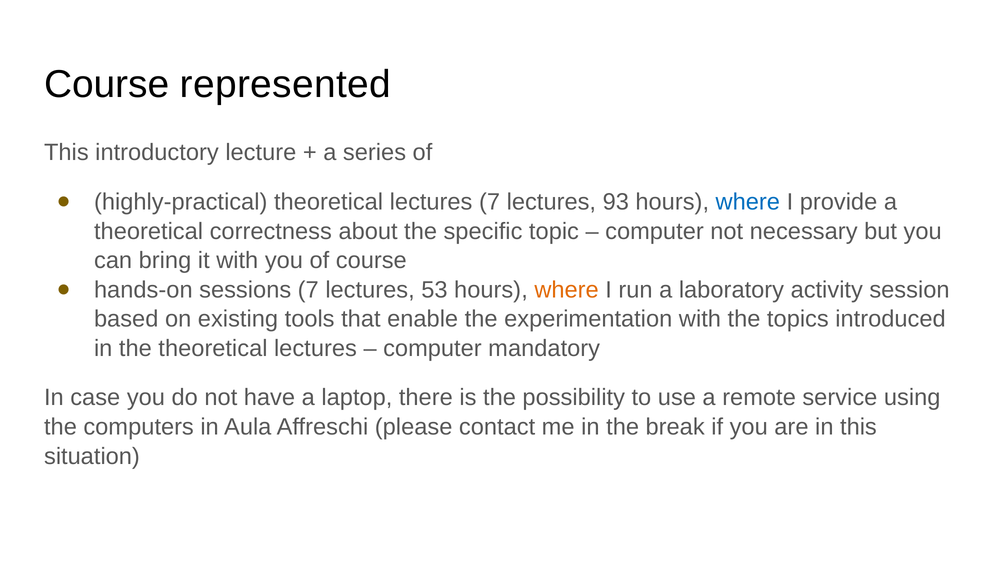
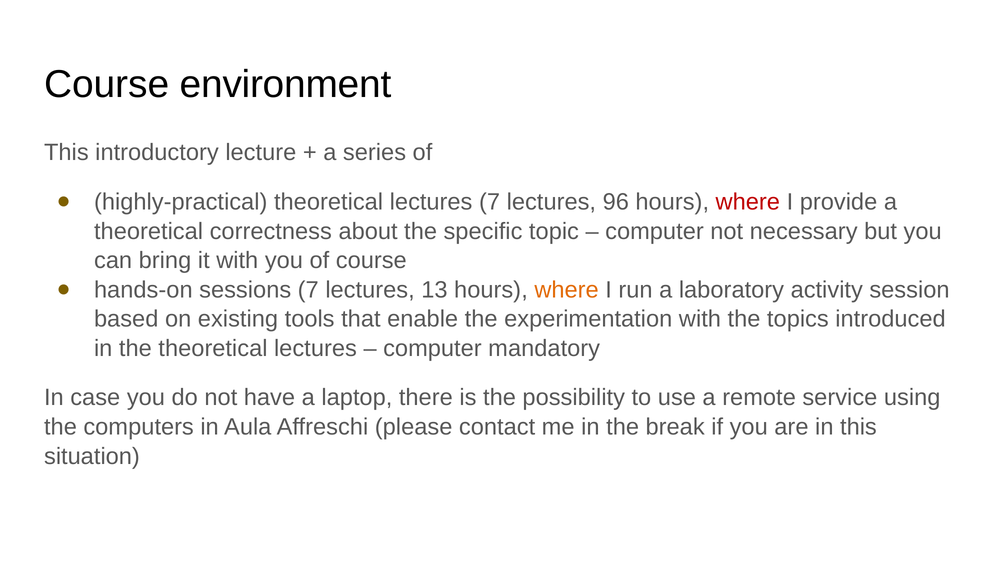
represented: represented -> environment (286, 85)
93: 93 -> 96 (616, 202)
where colour: blue -> red (748, 202)
53: 53 -> 13 (434, 290)
